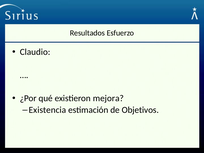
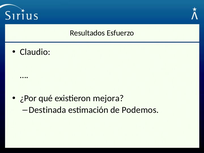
Existencia: Existencia -> Destinada (47, 110)
Objetivos: Objetivos -> Podemos (140, 110)
